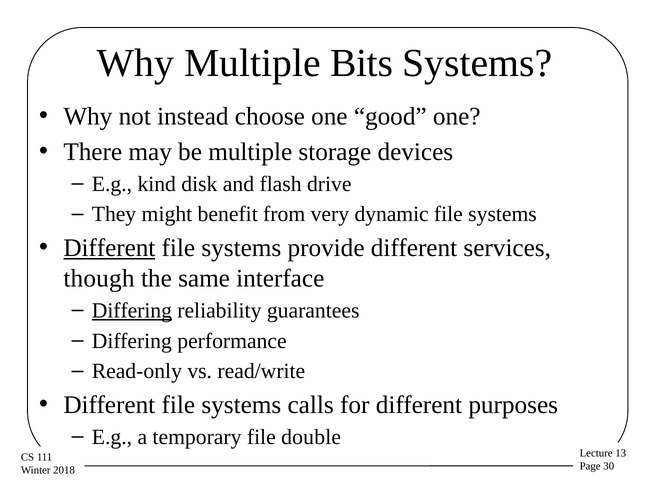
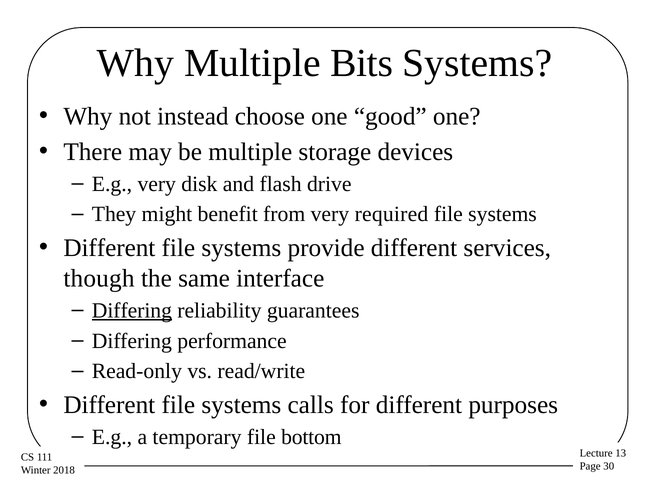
E.g kind: kind -> very (157, 184)
dynamic: dynamic -> required (391, 214)
Different underline: present -> none (109, 248)
double: double -> bottom (311, 437)
